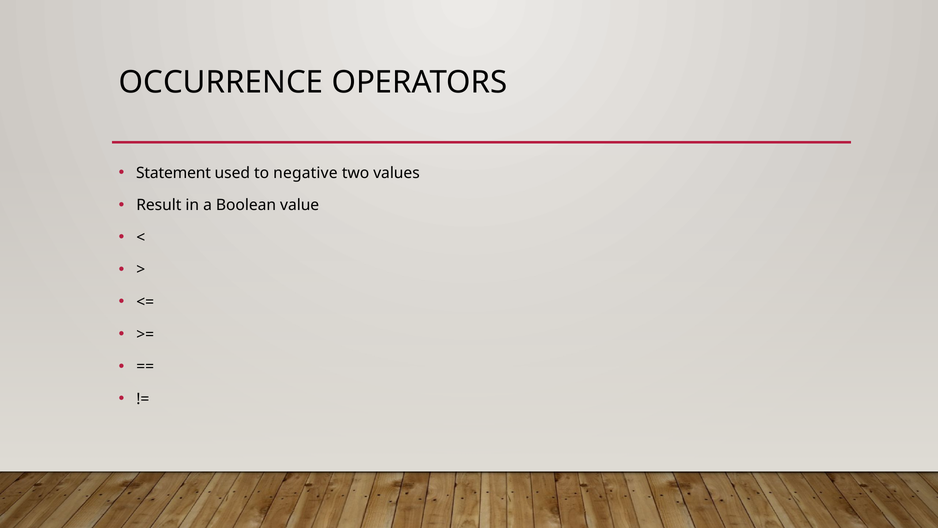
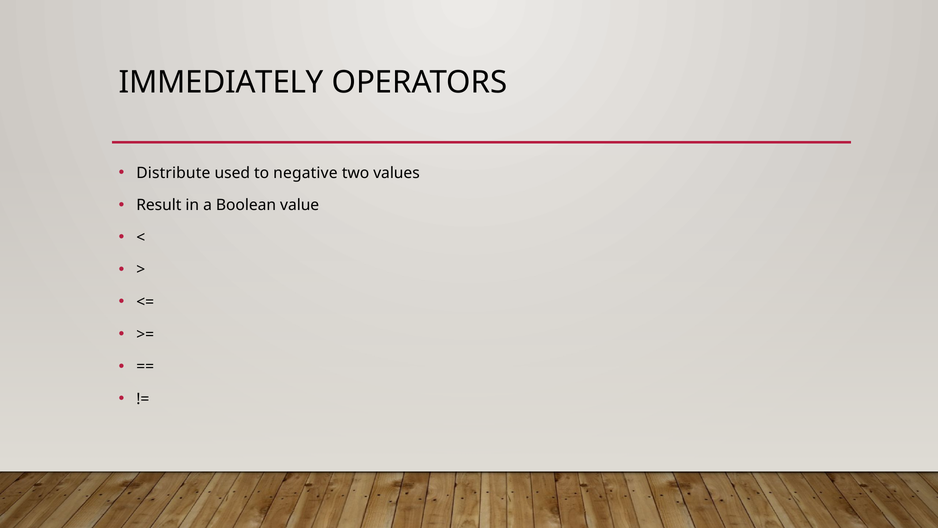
OCCURRENCE: OCCURRENCE -> IMMEDIATELY (221, 82)
Statement: Statement -> Distribute (173, 173)
